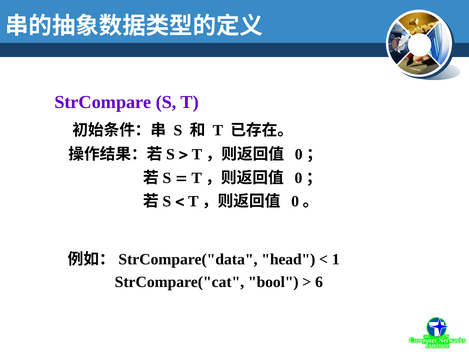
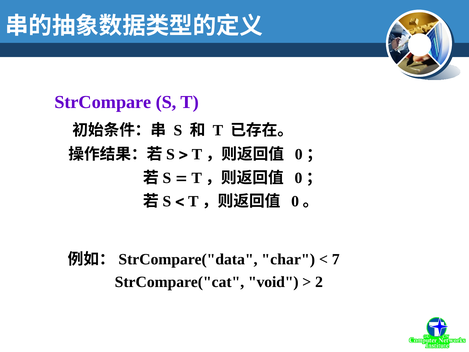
head: head -> char (288, 259)
1: 1 -> 7 (336, 259)
bool: bool -> void (273, 282)
6: 6 -> 2 (319, 282)
